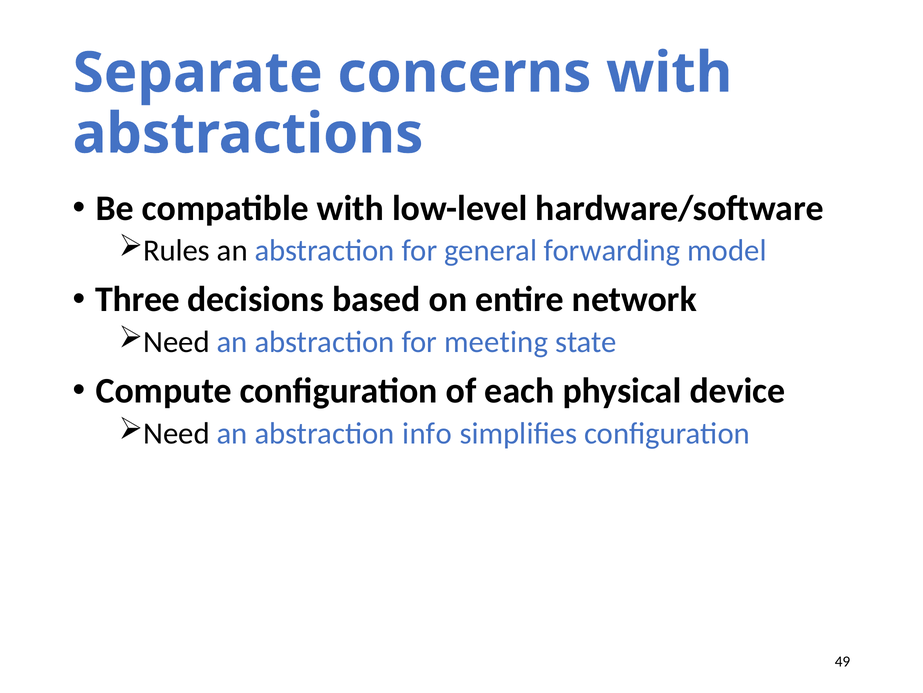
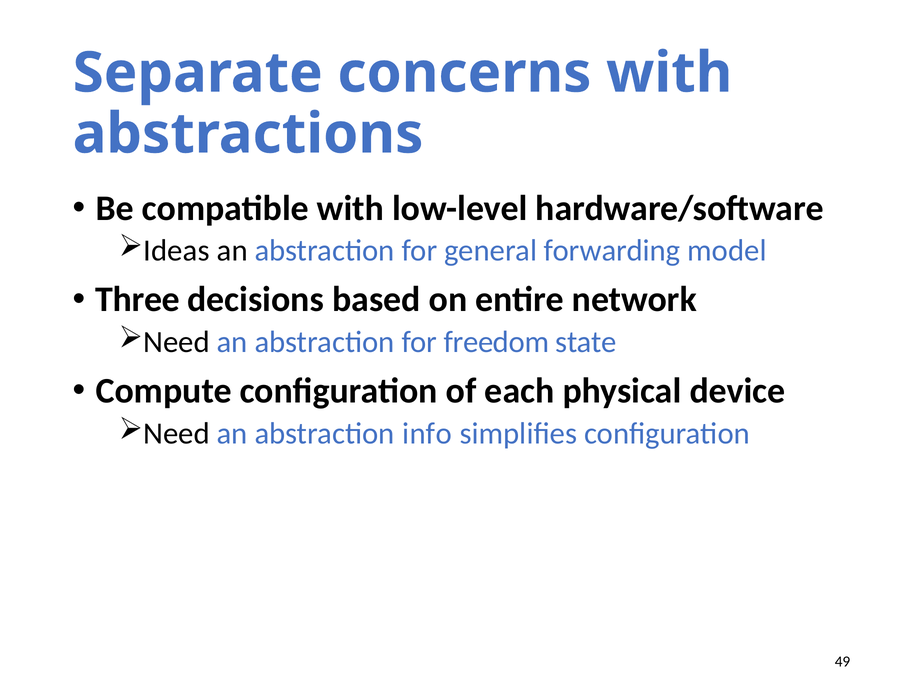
Rules: Rules -> Ideas (176, 250)
meeting: meeting -> freedom (496, 342)
